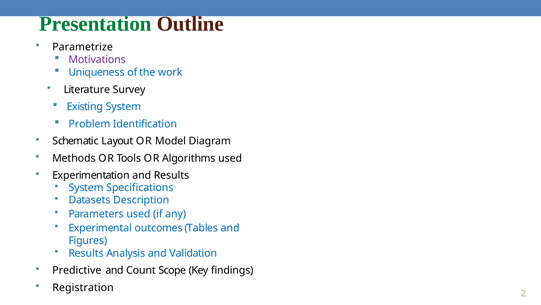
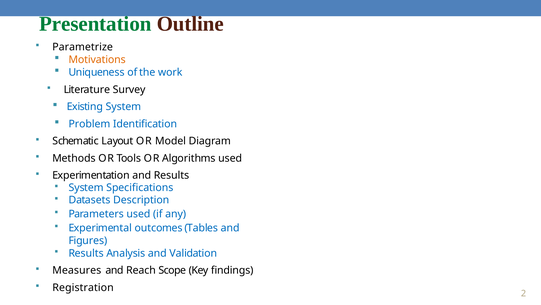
Motivations colour: purple -> orange (97, 60)
Predictive: Predictive -> Measures (77, 270)
Count: Count -> Reach (141, 270)
